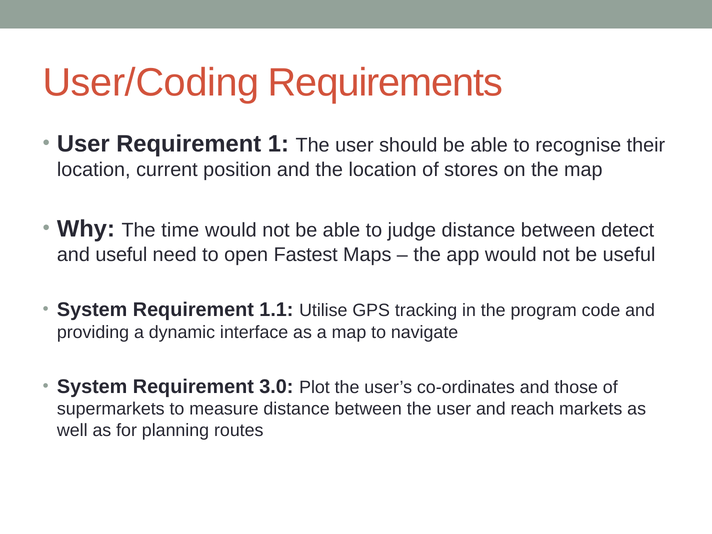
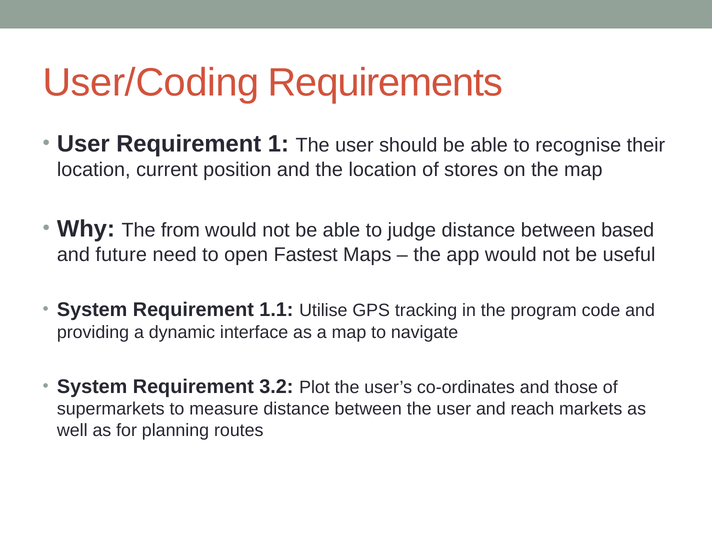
time: time -> from (180, 230)
detect: detect -> based (628, 230)
and useful: useful -> future (121, 255)
3.0: 3.0 -> 3.2 (276, 387)
